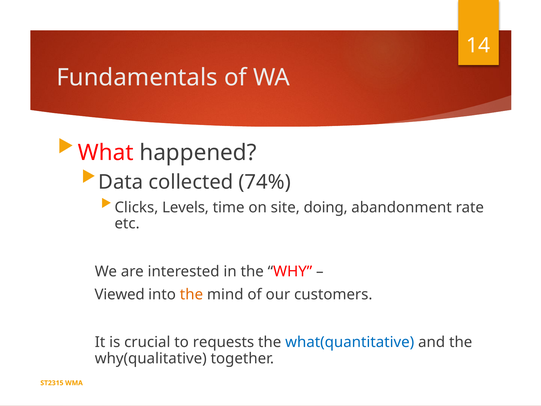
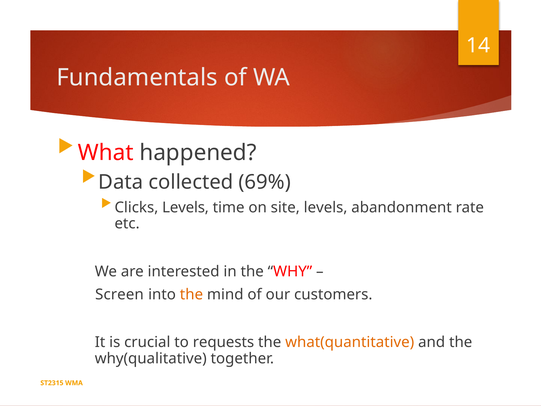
74%: 74% -> 69% (265, 182)
site doing: doing -> levels (326, 207)
Viewed: Viewed -> Screen (119, 294)
what(quantitative colour: blue -> orange (350, 342)
